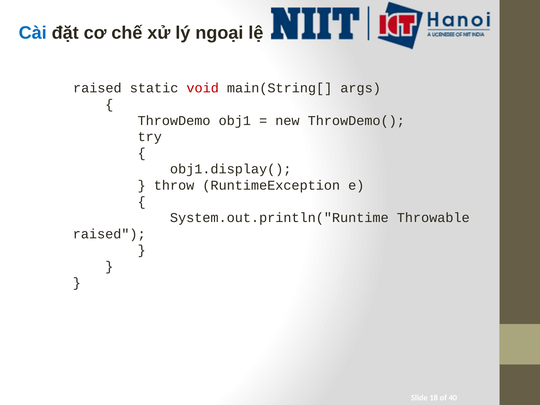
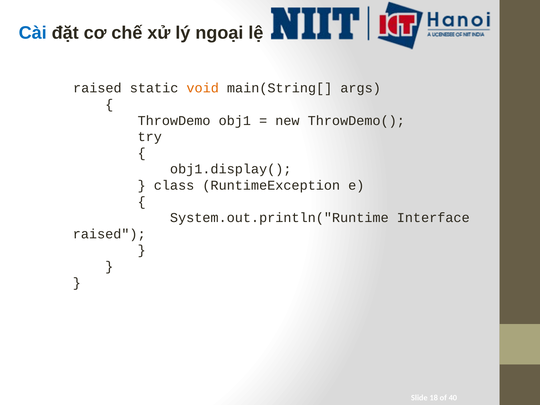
void colour: red -> orange (203, 88)
throw: throw -> class (174, 185)
Throwable: Throwable -> Interface (433, 218)
